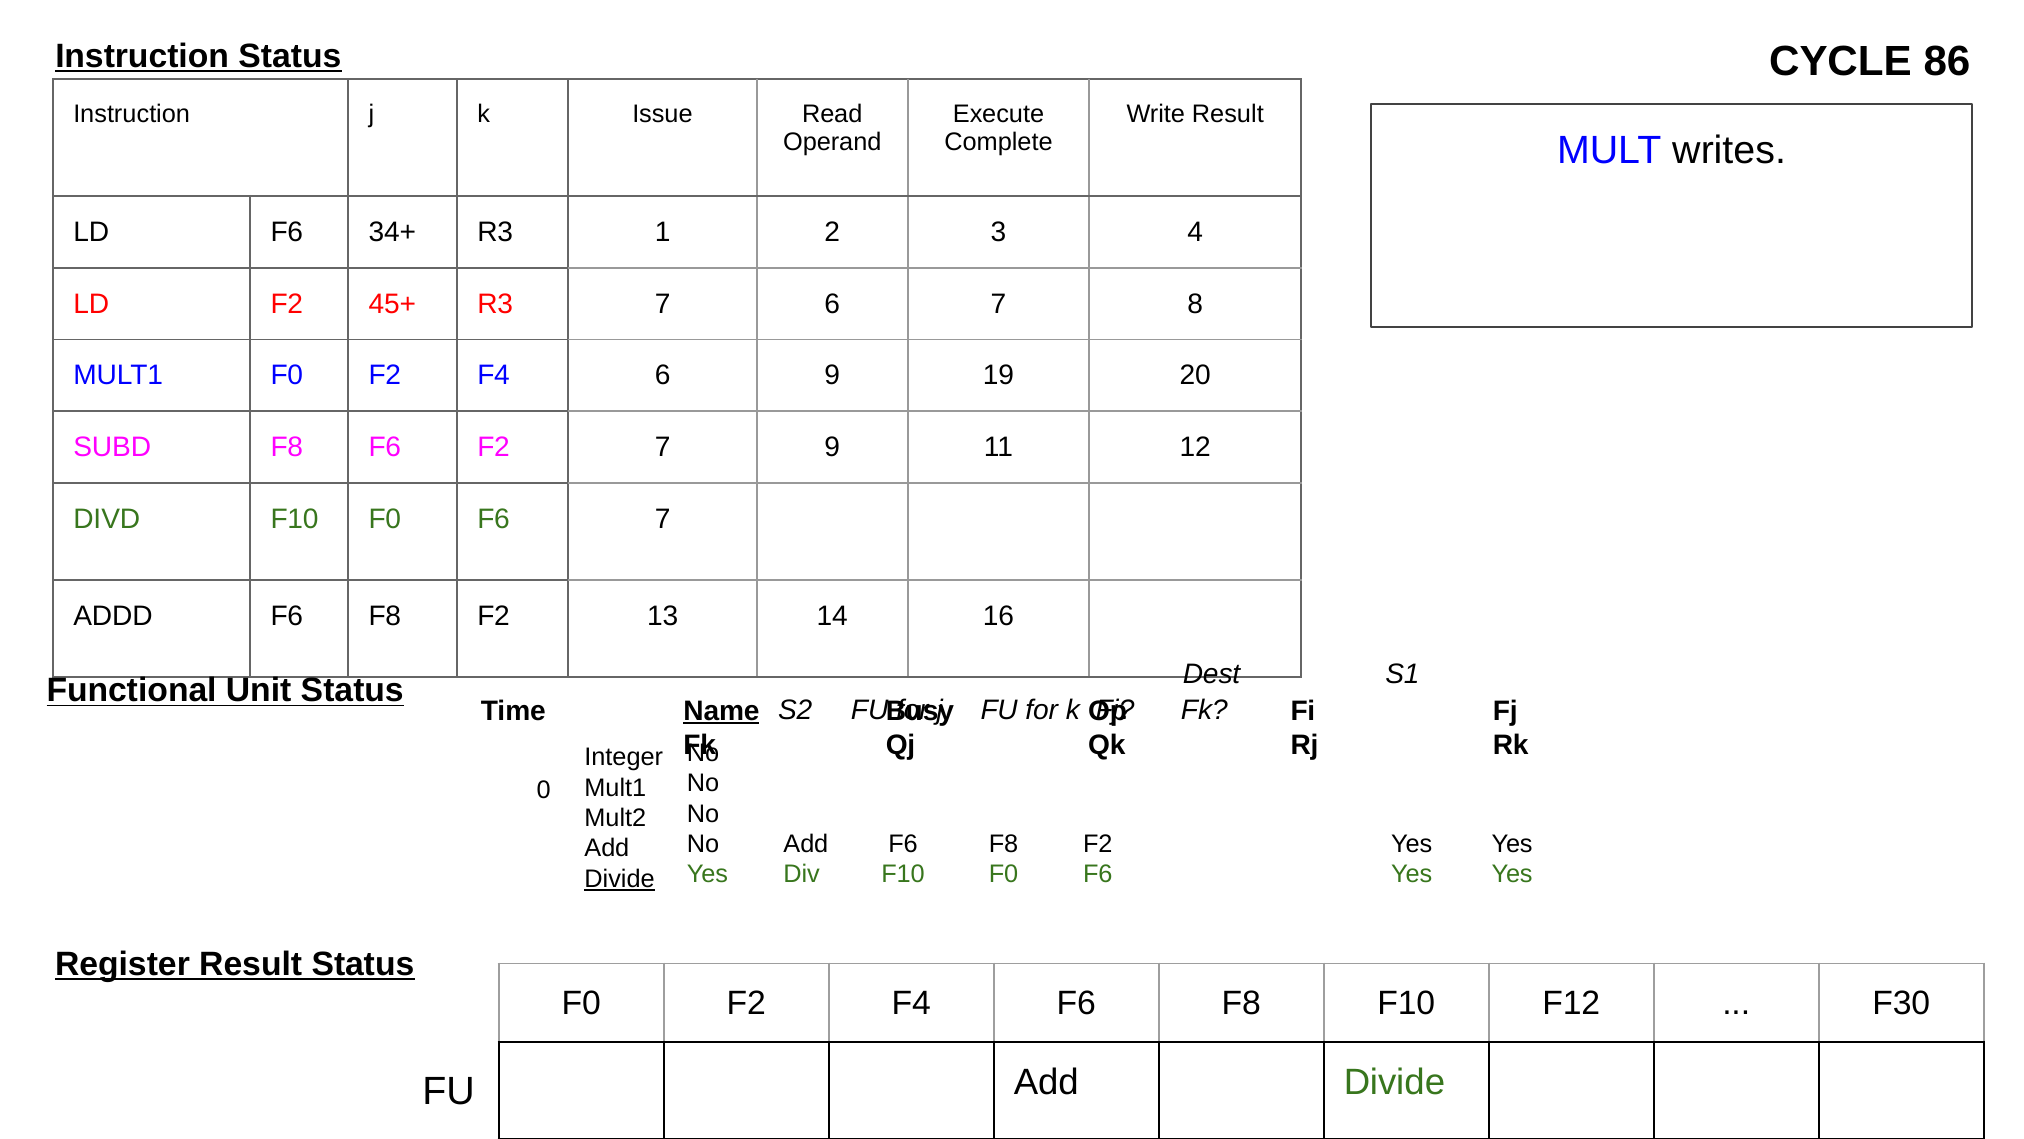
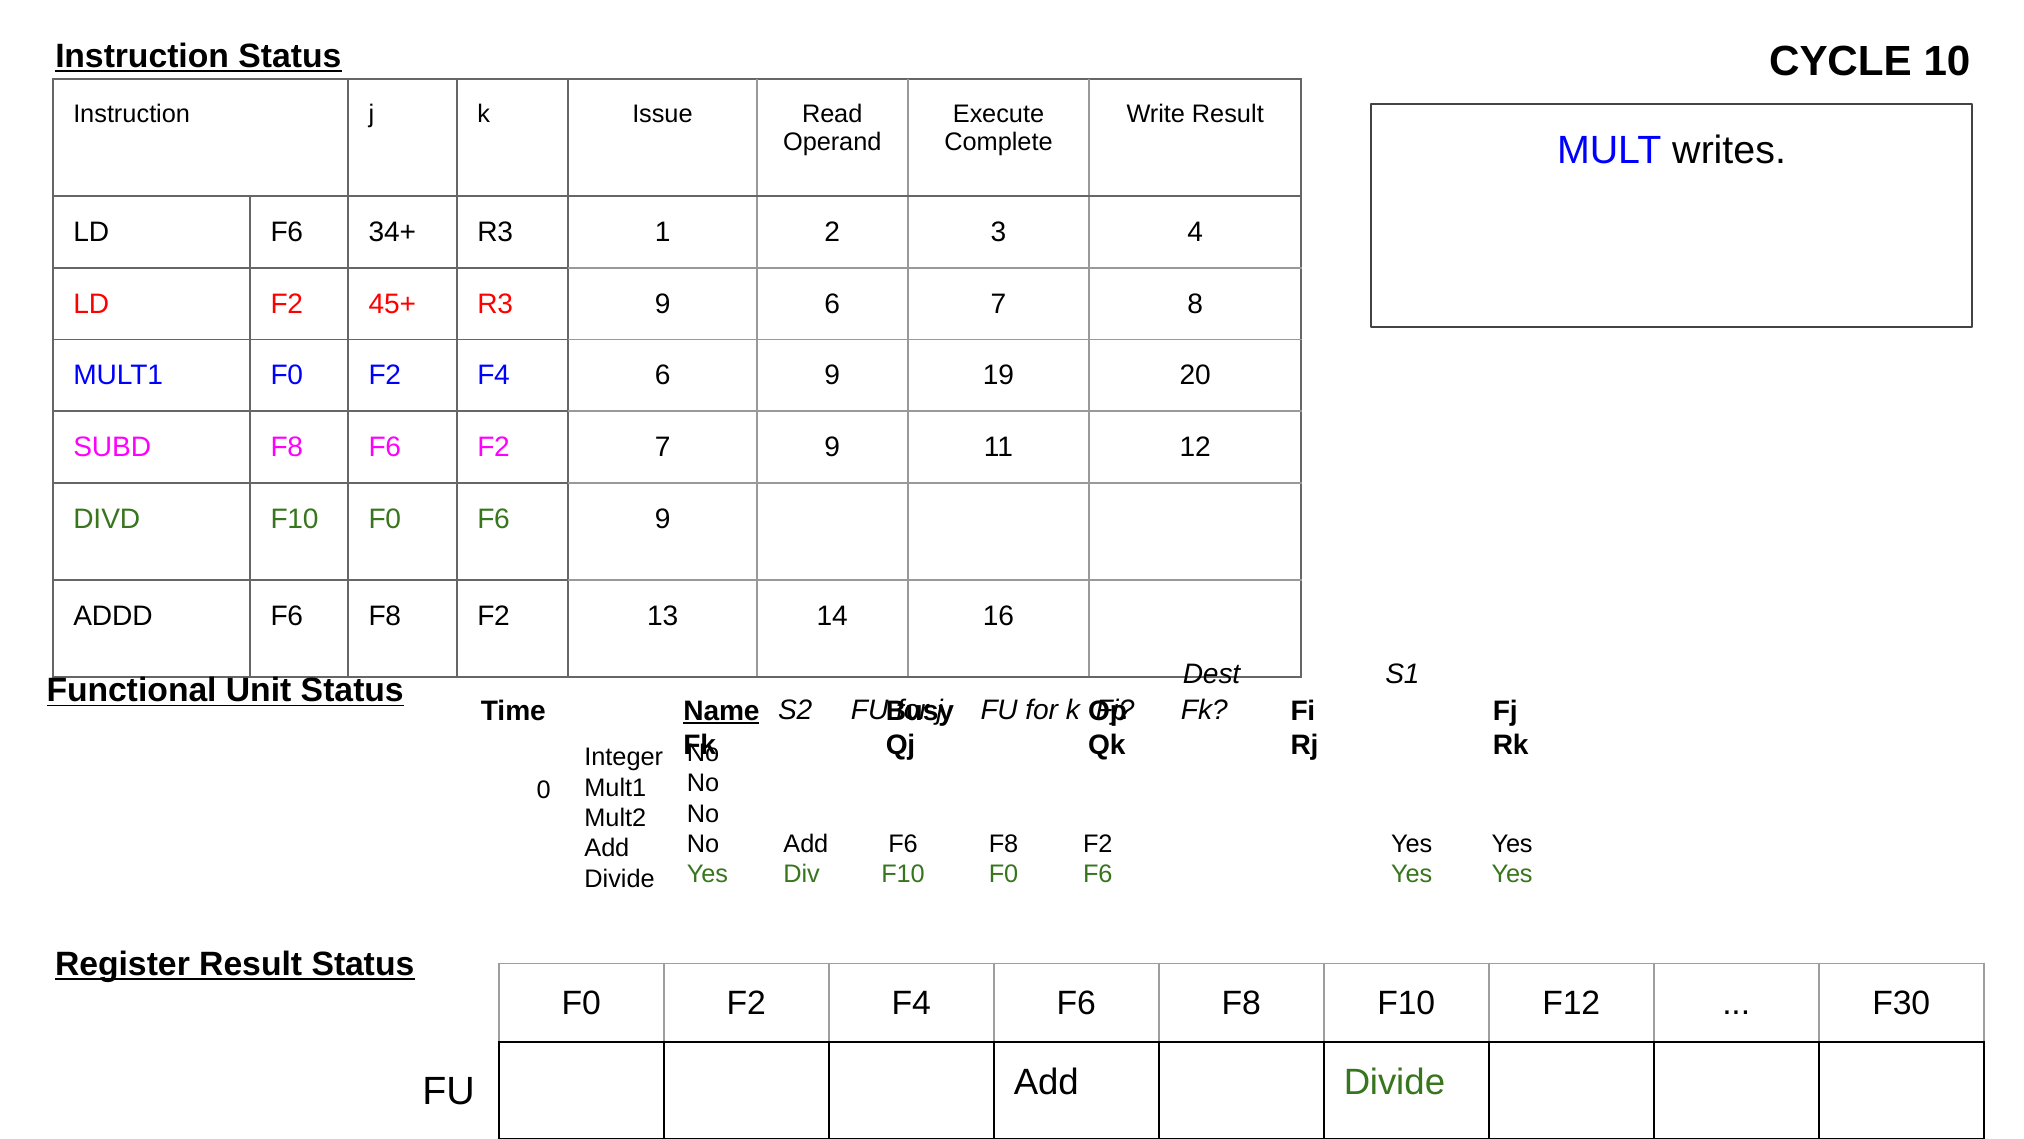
86: 86 -> 10 (1947, 62)
R3 7: 7 -> 9 (663, 304)
F6 7: 7 -> 9 (663, 519)
Divide underline: present -> none (620, 879)
